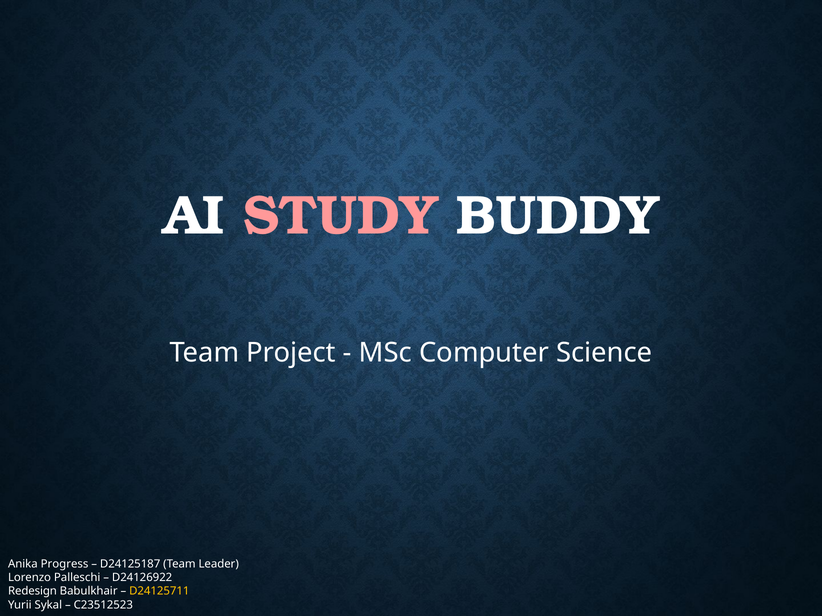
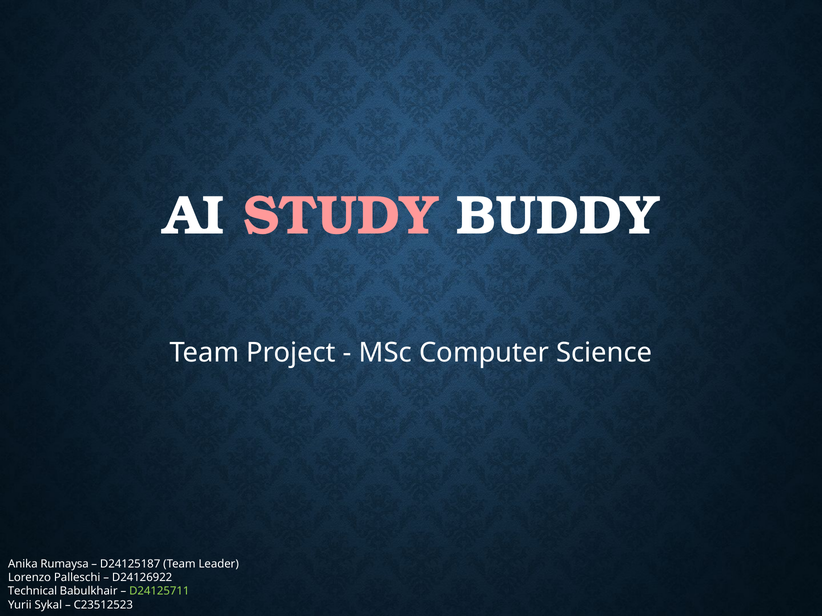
Progress: Progress -> Rumaysa (65, 564)
Redesign: Redesign -> Technical (32, 592)
D24125711 colour: yellow -> light green (159, 592)
